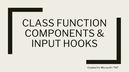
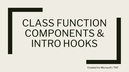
INPUT: INPUT -> INTRO (46, 44)
